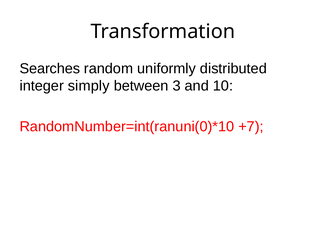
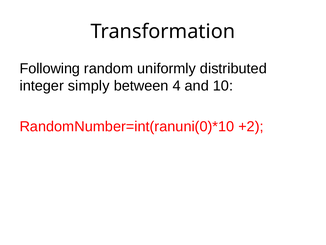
Searches: Searches -> Following (50, 68)
3: 3 -> 4 (177, 86)
+7: +7 -> +2 (251, 126)
